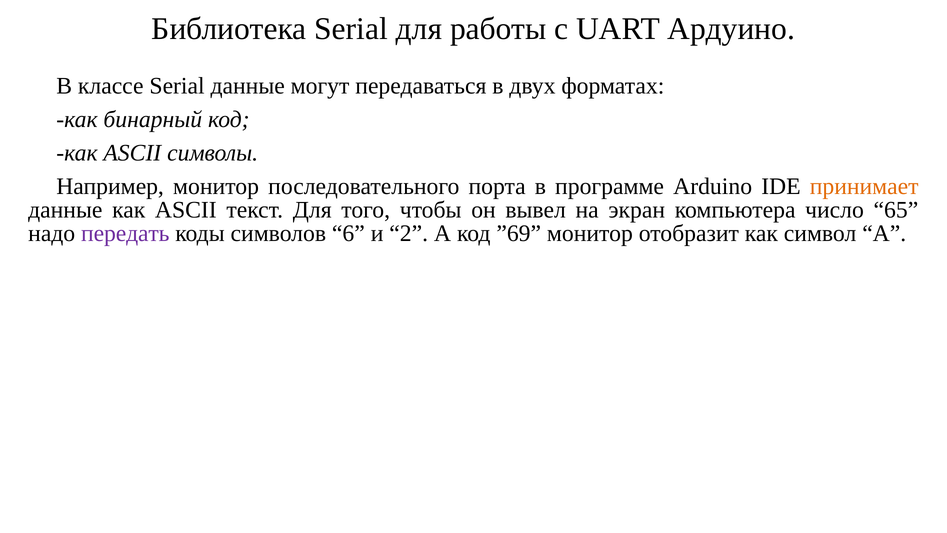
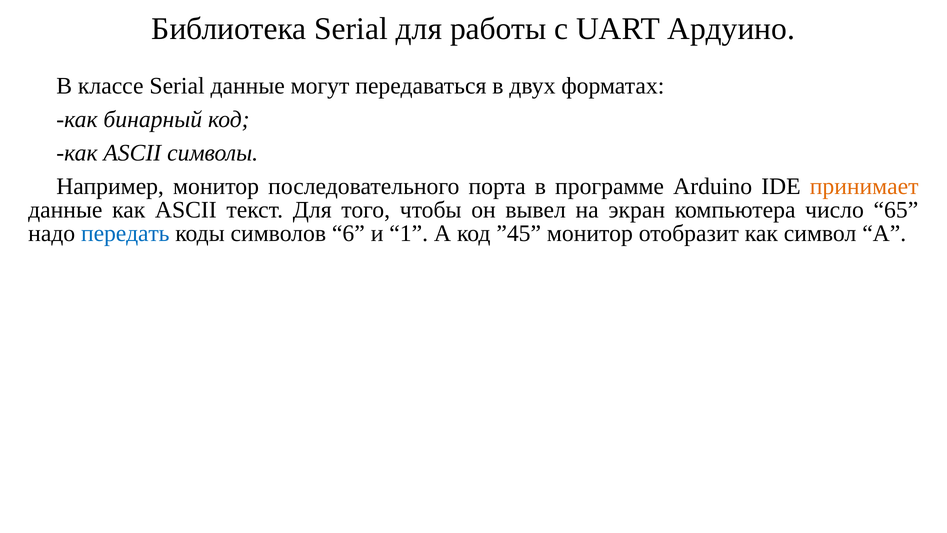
передать colour: purple -> blue (125, 233)
2: 2 -> 1 (409, 233)
”69: ”69 -> ”45 (519, 233)
